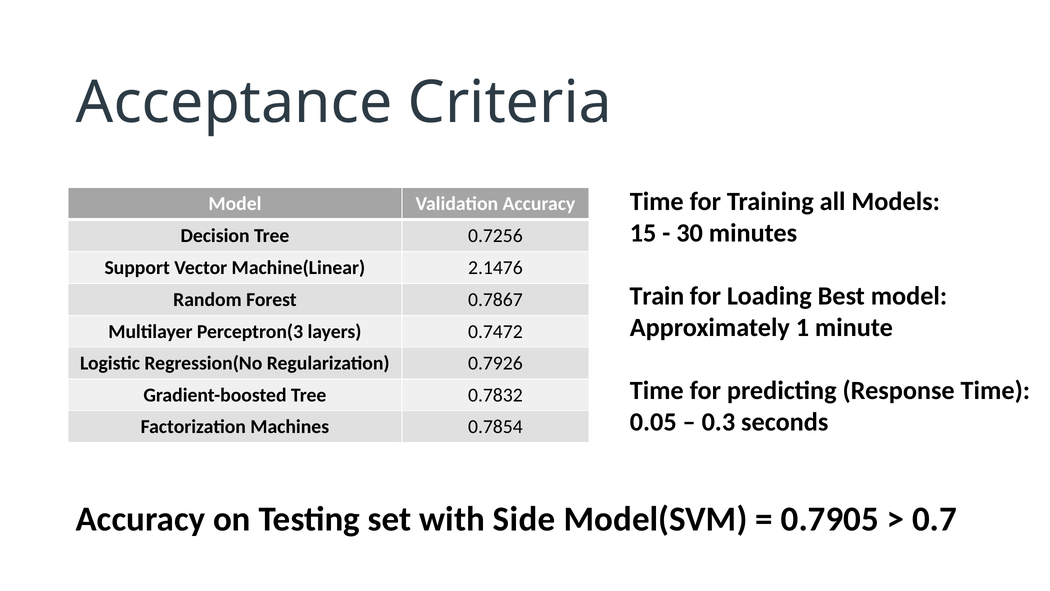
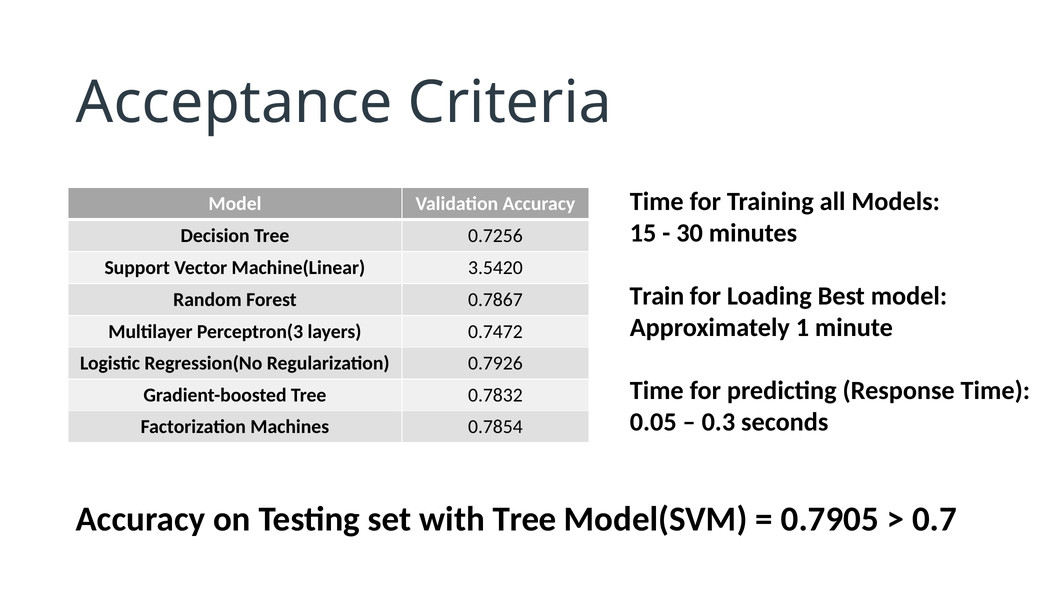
2.1476: 2.1476 -> 3.5420 (495, 267)
with Side: Side -> Tree (525, 519)
